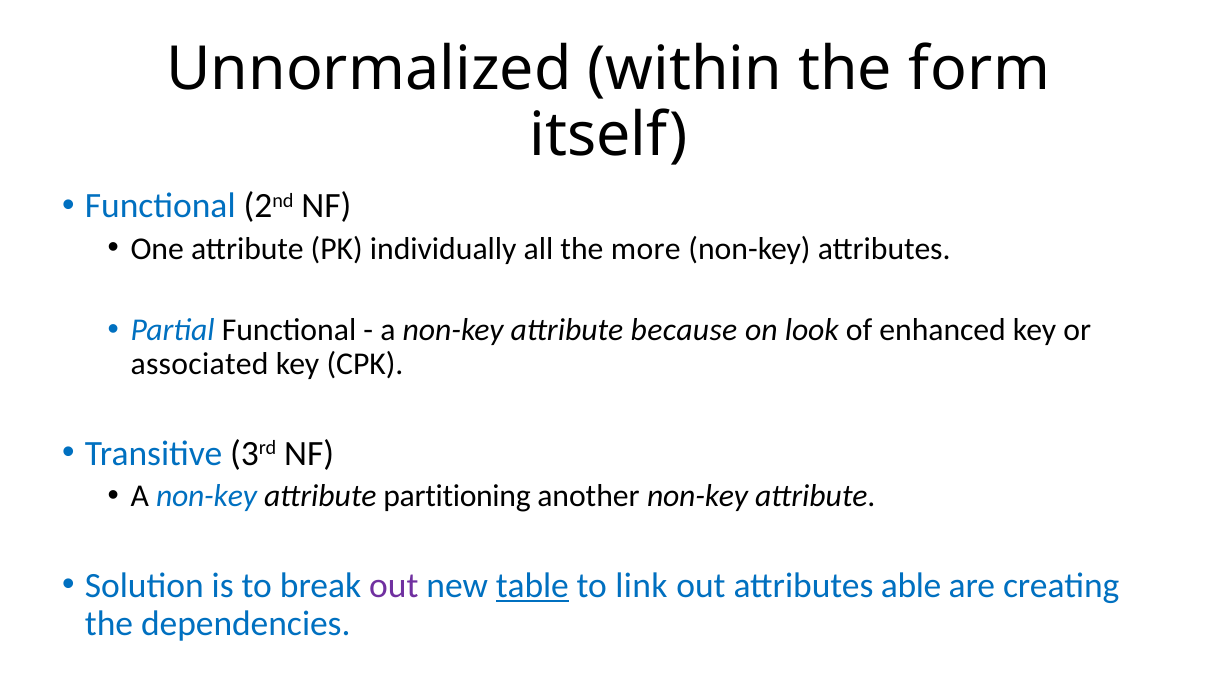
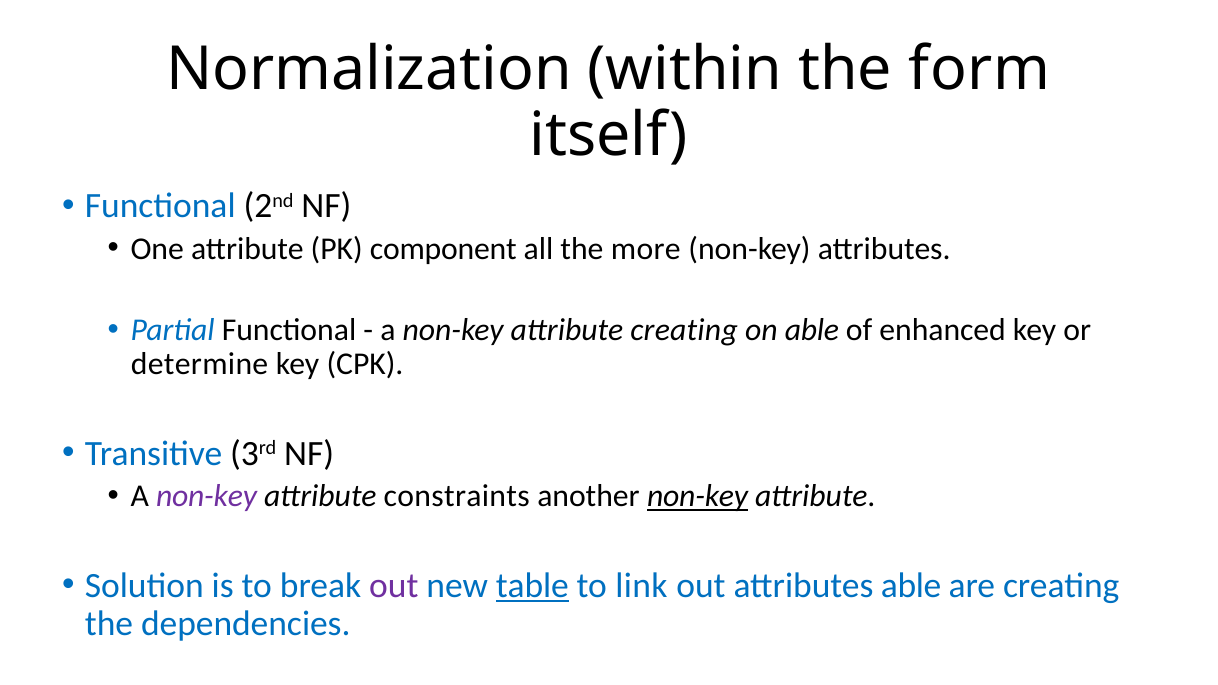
Unnormalized: Unnormalized -> Normalization (369, 69)
individually: individually -> component (443, 249)
attribute because: because -> creating (684, 330)
on look: look -> able (812, 330)
associated: associated -> determine (200, 364)
non-key colour: blue -> purple (207, 496)
partitioning: partitioning -> constraints (457, 496)
non-key underline: none -> present (698, 496)
